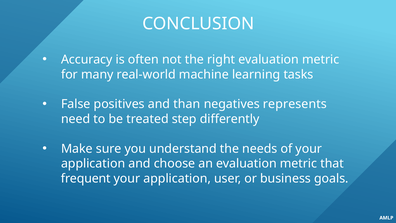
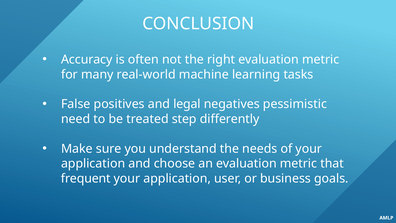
than: than -> legal (187, 104)
represents: represents -> pessimistic (295, 104)
